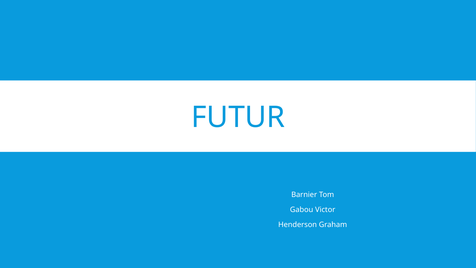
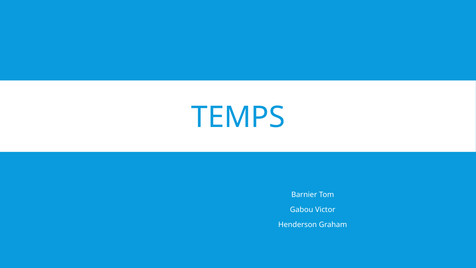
FUTUR: FUTUR -> TEMPS (238, 117)
